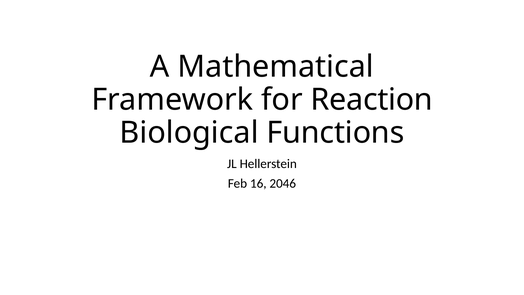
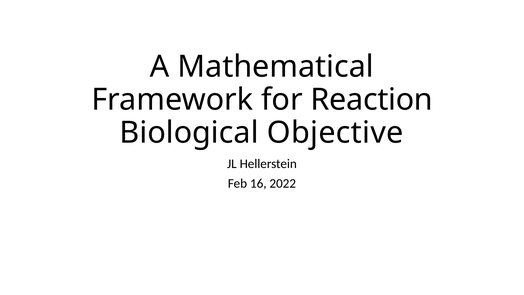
Functions: Functions -> Objective (335, 133)
2046: 2046 -> 2022 (283, 183)
